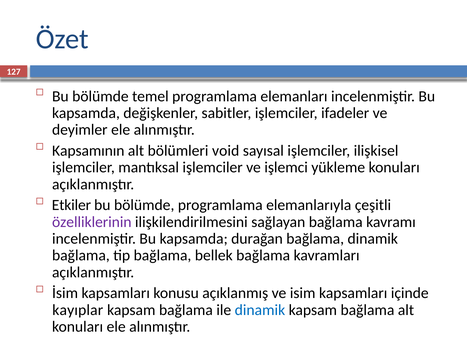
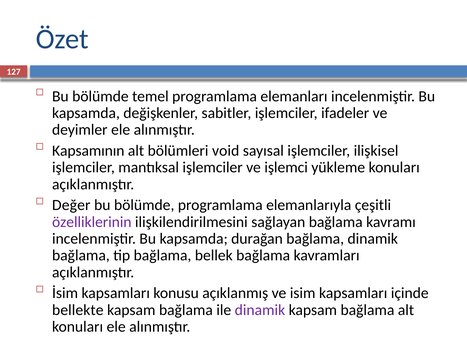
Etkiler: Etkiler -> Değer (71, 205)
kayıplar: kayıplar -> bellekte (78, 310)
dinamik colour: blue -> purple (260, 310)
